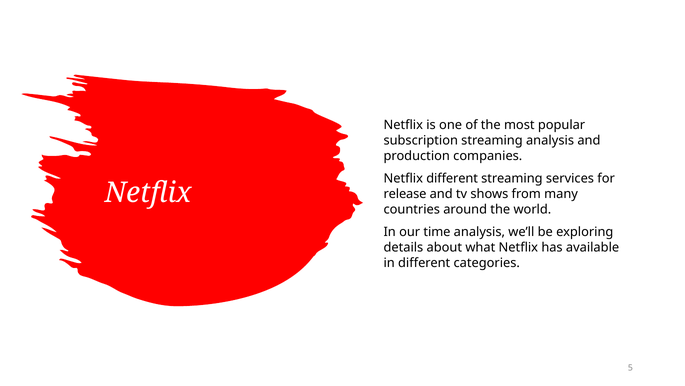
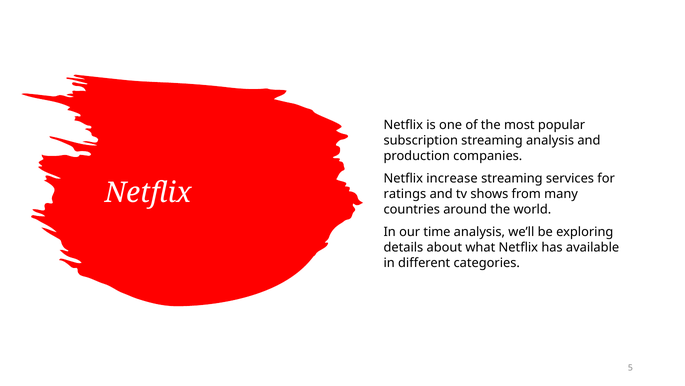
Netflix different: different -> increase (452, 178)
release: release -> ratings (405, 194)
